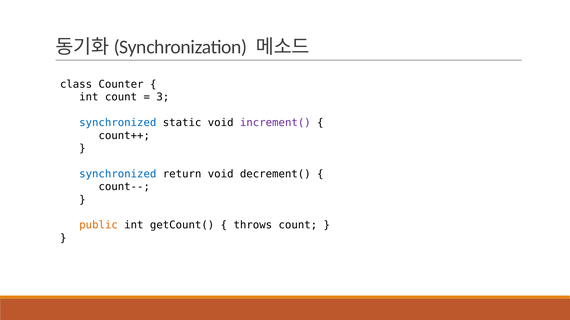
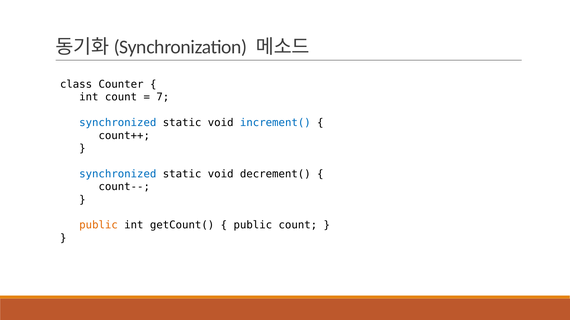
3: 3 -> 7 (163, 97)
increment( colour: purple -> blue (275, 123)
return: return -> static (182, 174)
throws: throws -> public (253, 226)
